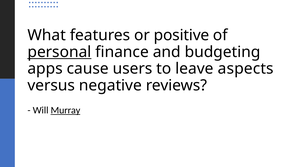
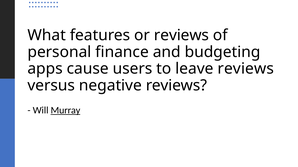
or positive: positive -> reviews (181, 35)
personal underline: present -> none (59, 52)
leave aspects: aspects -> reviews (246, 69)
